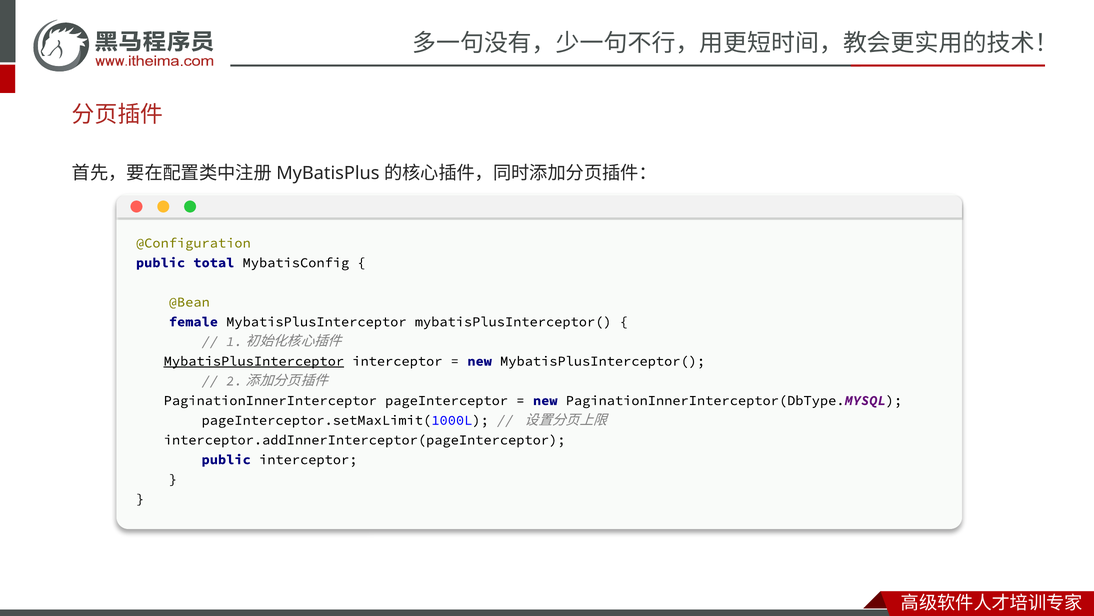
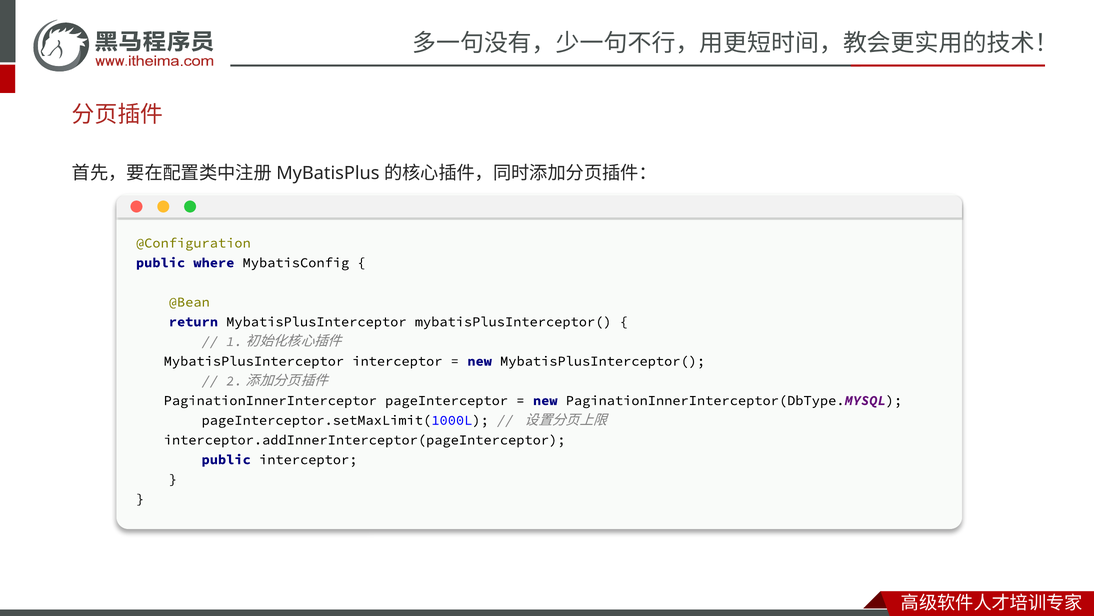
total: total -> where (214, 262)
female: female -> return (193, 321)
MybatisPlusInterceptor underline: present -> none (254, 361)
